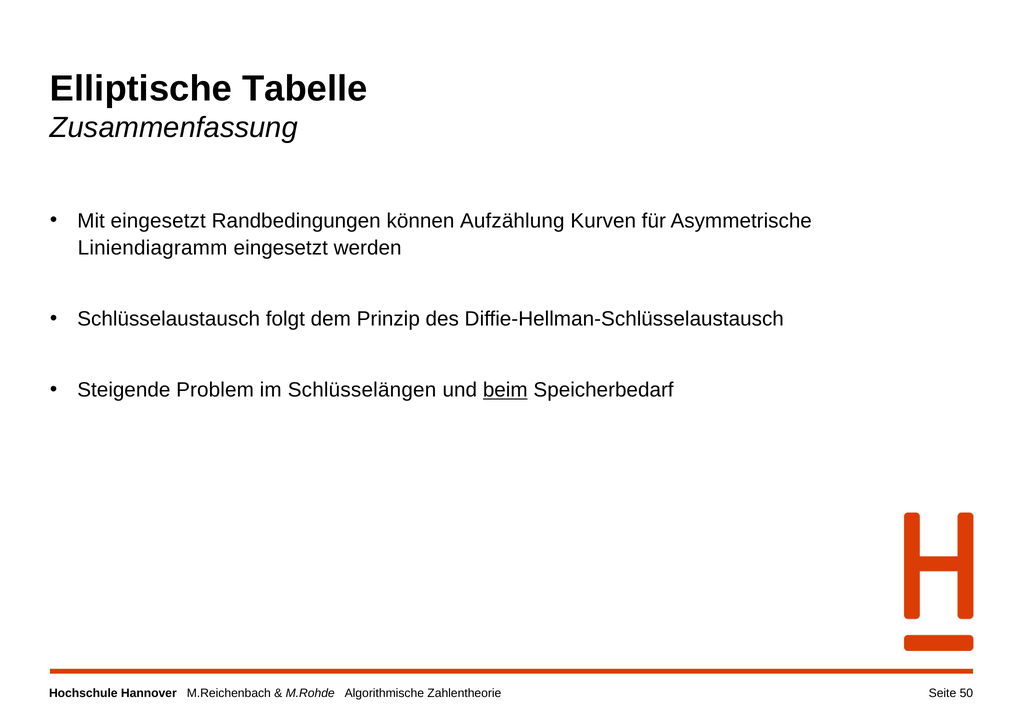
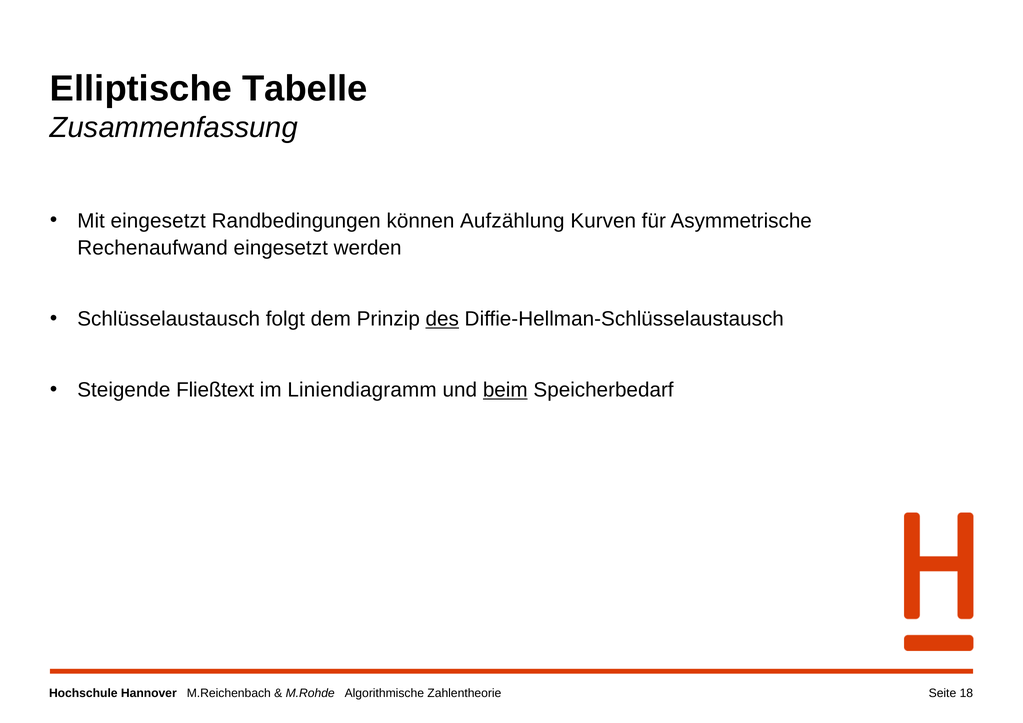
Liniendiagramm: Liniendiagramm -> Rechenaufwand (153, 248)
des underline: none -> present (442, 319)
Problem: Problem -> Fließtext (215, 390)
Schlüsselängen: Schlüsselängen -> Liniendiagramm (362, 390)
50: 50 -> 18 (966, 694)
